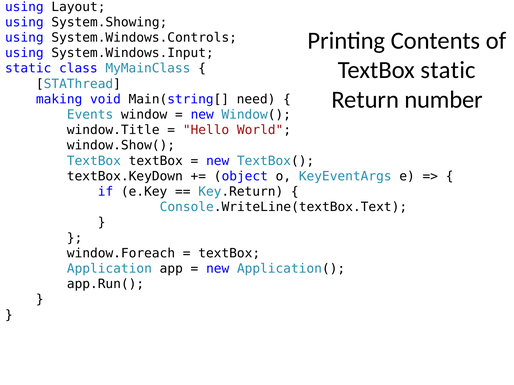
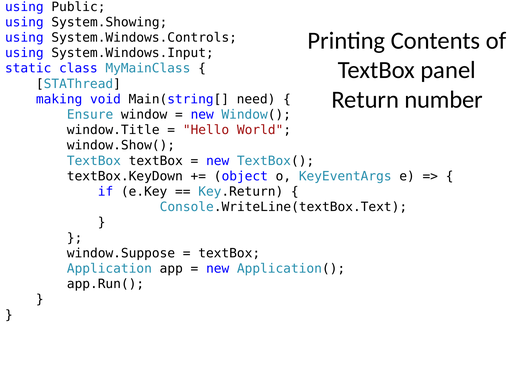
Layout: Layout -> Public (78, 7)
TextBox static: static -> panel (448, 70)
Events: Events -> Ensure (90, 115)
window.Foreach: window.Foreach -> window.Suppose (121, 254)
